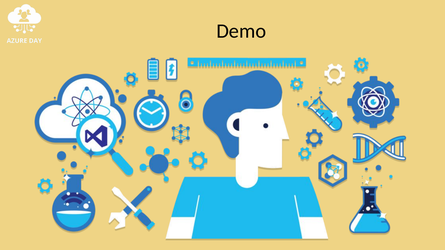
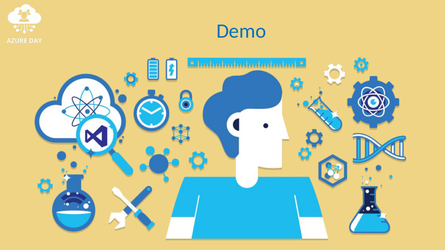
Demo colour: black -> blue (241, 31)
